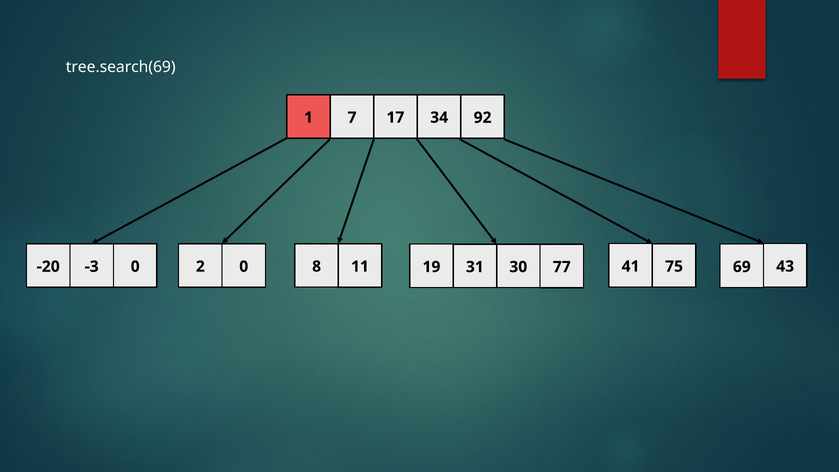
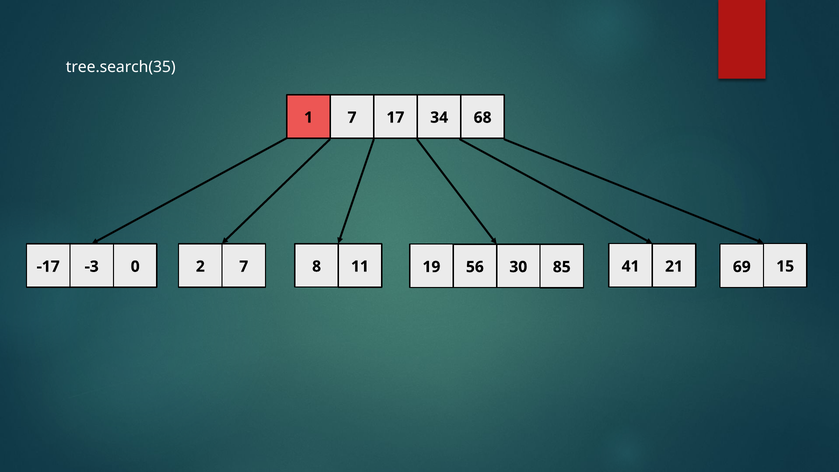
tree.search(69: tree.search(69 -> tree.search(35 (121, 67)
92: 92 -> 68 (483, 118)
31: 31 -> 56 (475, 267)
43: 43 -> 15 (785, 266)
-20: -20 -> -17 (48, 267)
-3 0: 0 -> 7 (244, 267)
77: 77 -> 85 (562, 267)
75: 75 -> 21 (674, 266)
